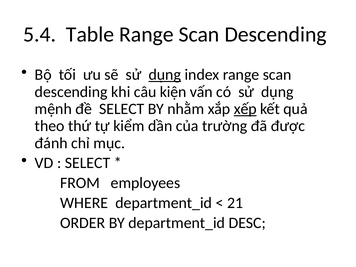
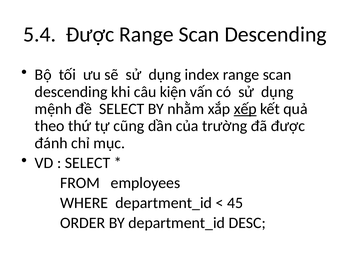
5.4 Table: Table -> Được (90, 34)
dụng underline: present -> none (165, 75)
kiểm: kiểm -> cũng (129, 126)
21: 21 -> 45 (235, 203)
